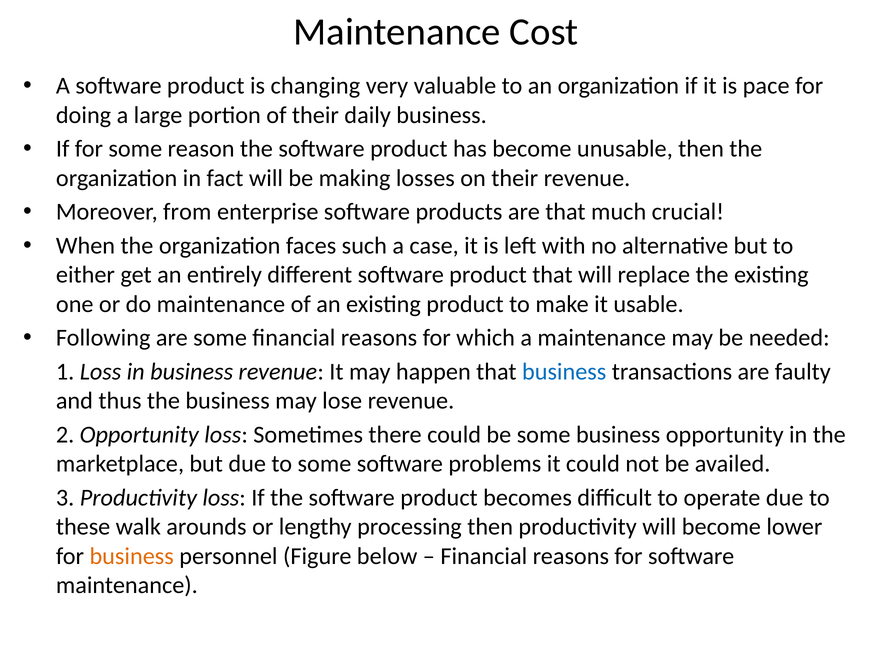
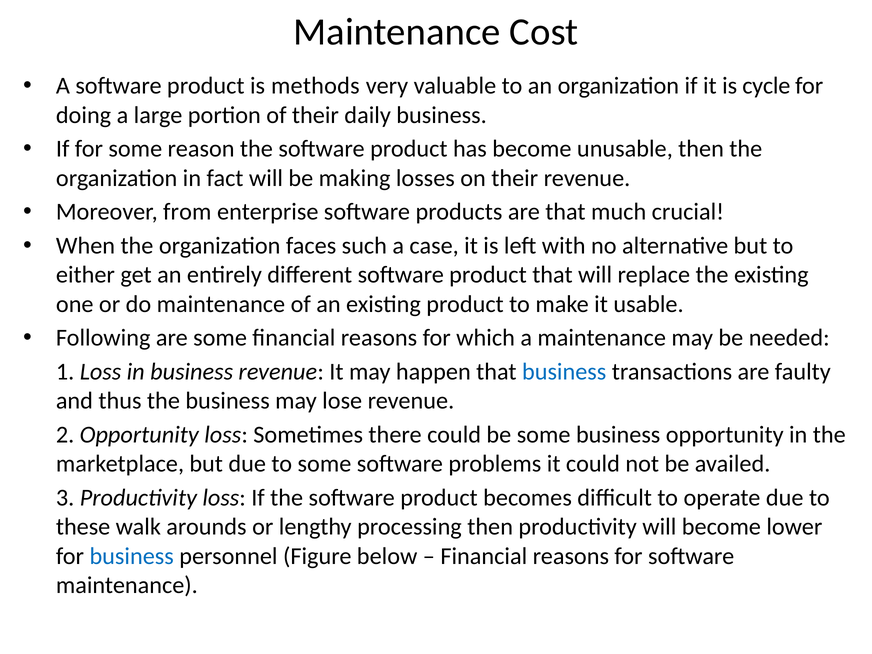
changing: changing -> methods (315, 86)
pace: pace -> cycle (766, 86)
business colour: orange -> blue (132, 556)
